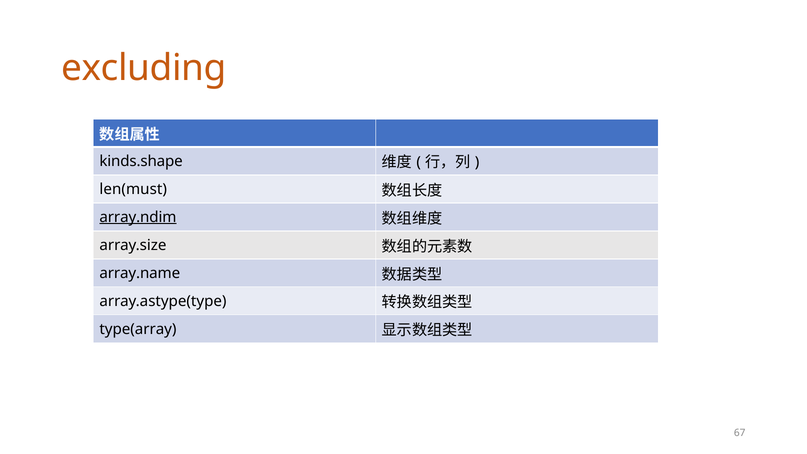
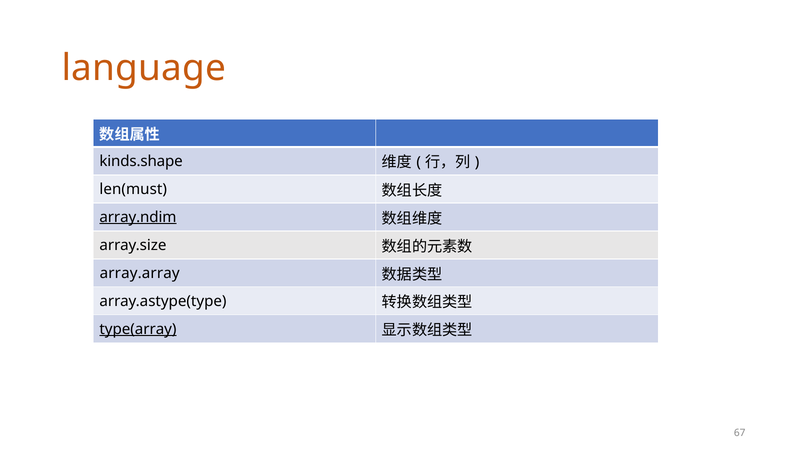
excluding: excluding -> language (144, 68)
array.name: array.name -> array.array (140, 273)
type(array underline: none -> present (138, 329)
